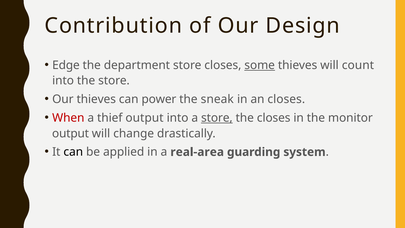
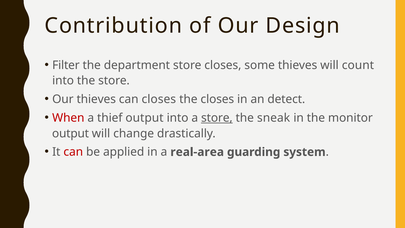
Edge: Edge -> Filter (66, 65)
some underline: present -> none (260, 65)
can power: power -> closes (159, 99)
the sneak: sneak -> closes (217, 99)
an closes: closes -> detect (286, 99)
the closes: closes -> sneak (274, 118)
can colour: black -> red (73, 152)
